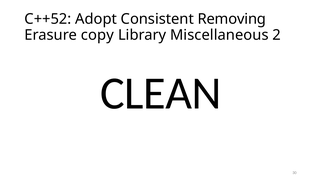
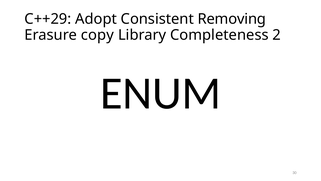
C++52: C++52 -> C++29 (48, 19)
Miscellaneous: Miscellaneous -> Completeness (219, 35)
CLEAN: CLEAN -> ENUM (161, 93)
